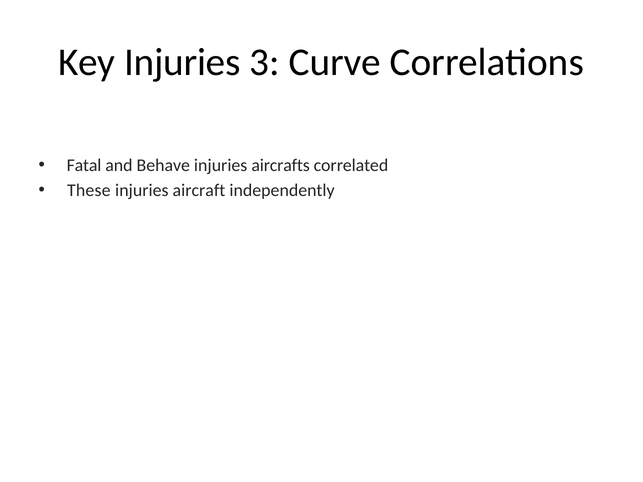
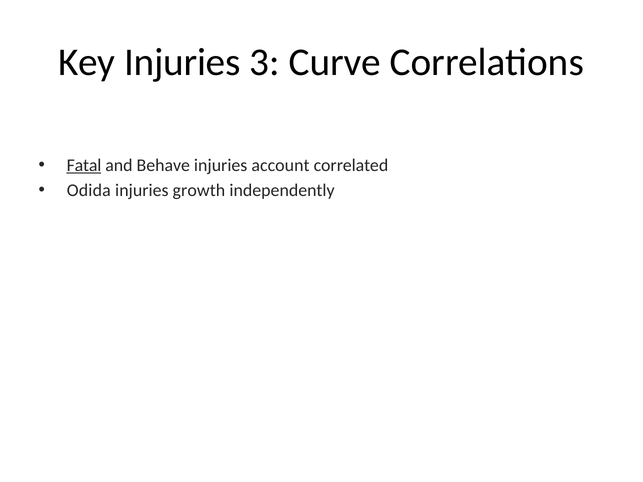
Fatal underline: none -> present (84, 166)
aircrafts: aircrafts -> account (280, 166)
These: These -> Odida (89, 191)
aircraft: aircraft -> growth (199, 191)
